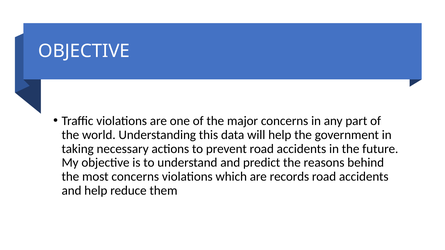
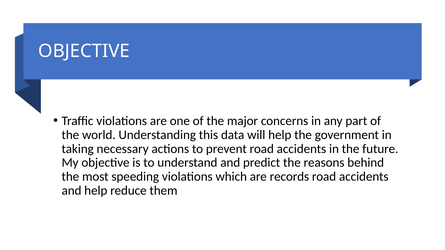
most concerns: concerns -> speeding (135, 177)
